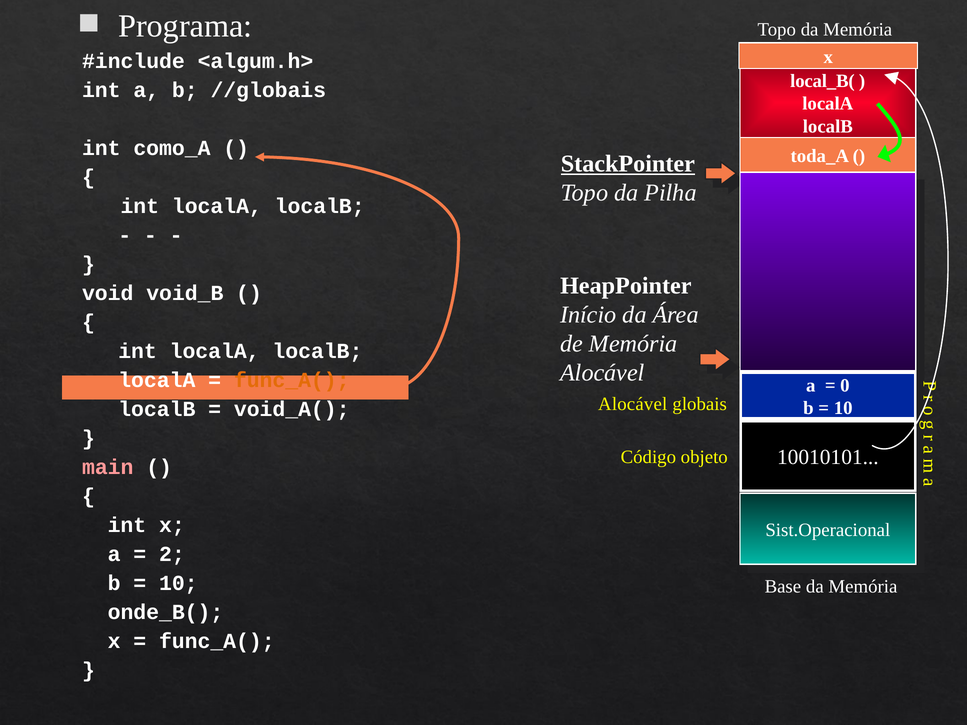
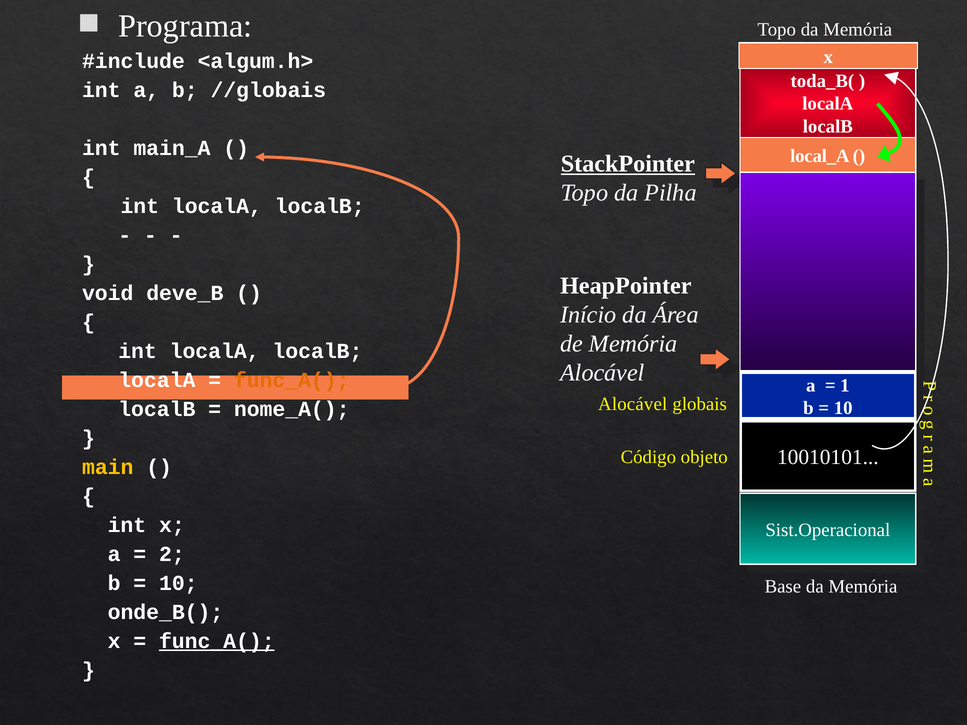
local_B(: local_B( -> toda_B( (822, 81)
como_A: como_A -> main_A (172, 148)
toda_A: toda_A -> local_A (820, 156)
void_B: void_B -> deve_B (185, 293)
0: 0 -> 1 (845, 386)
void_A(: void_A( -> nome_A( (292, 409)
main colour: pink -> yellow (108, 467)
func_A( underline: none -> present (217, 641)
